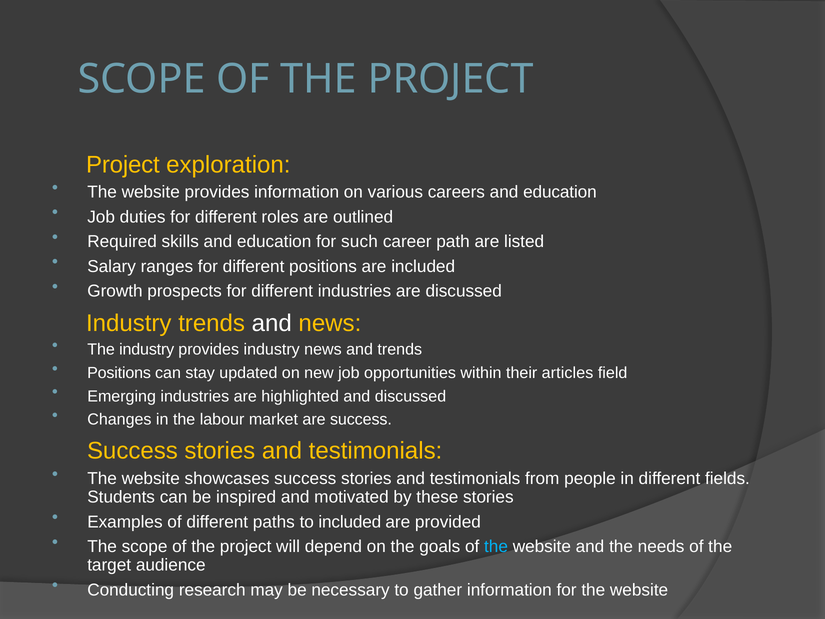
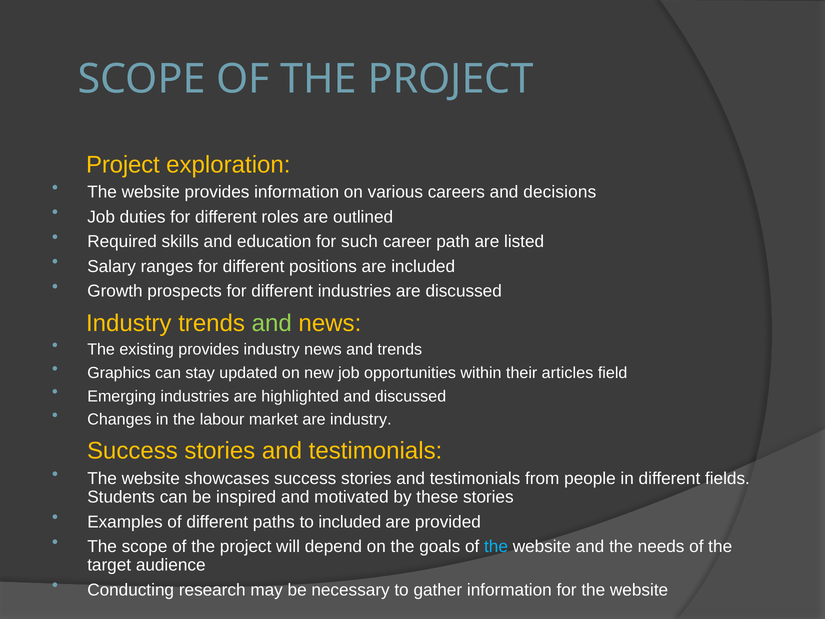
careers and education: education -> decisions (560, 192)
and colour: white -> light green (272, 323)
The industry: industry -> existing (147, 350)
Positions: Positions -> Graphics (119, 373)
are success: success -> industry (361, 419)
